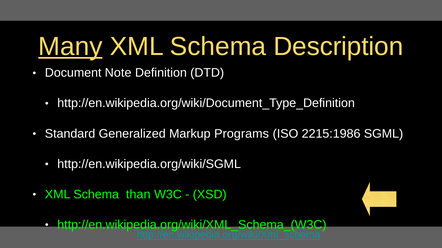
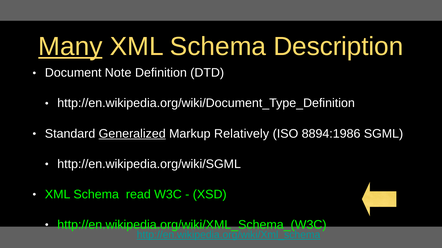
Generalized underline: none -> present (132, 134)
Programs: Programs -> Relatively (242, 134)
2215:1986: 2215:1986 -> 8894:1986 (331, 134)
than: than -> read (138, 195)
